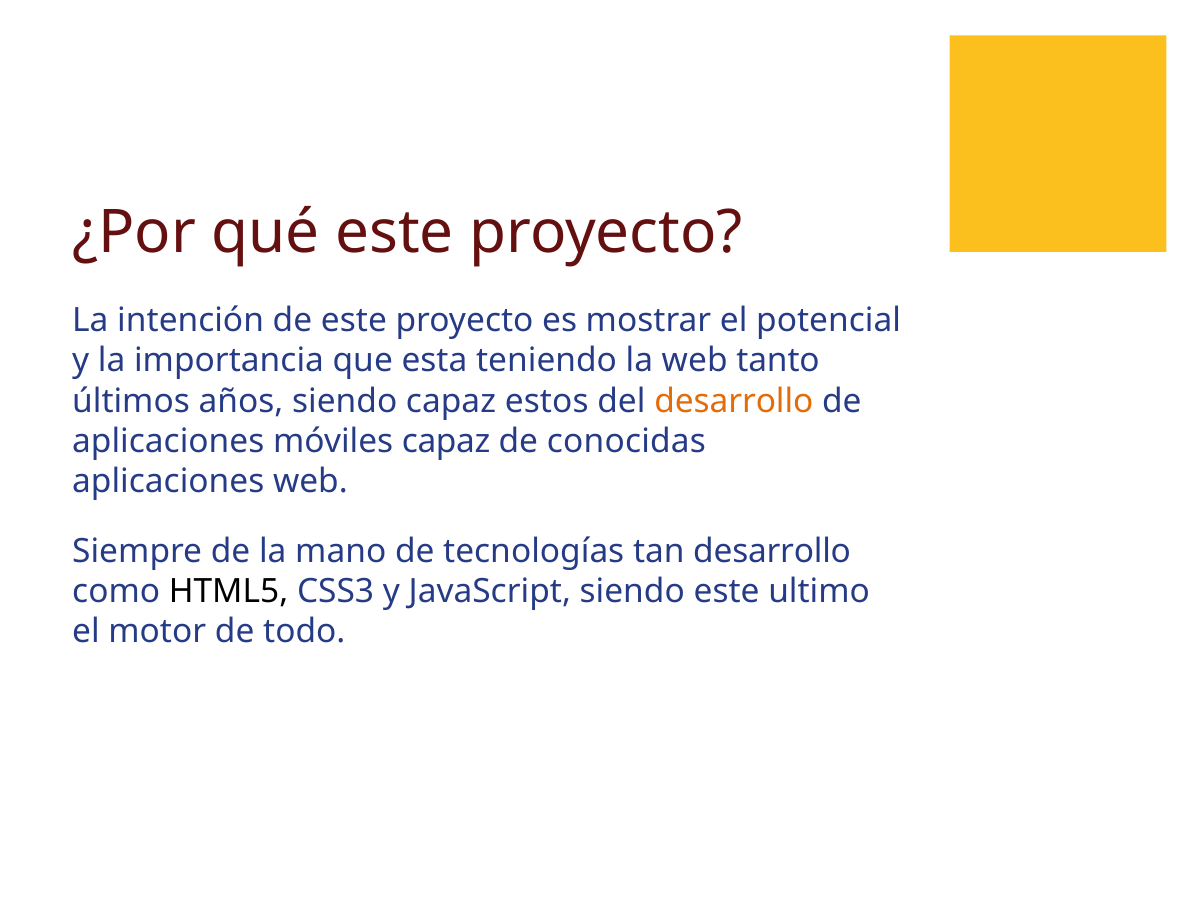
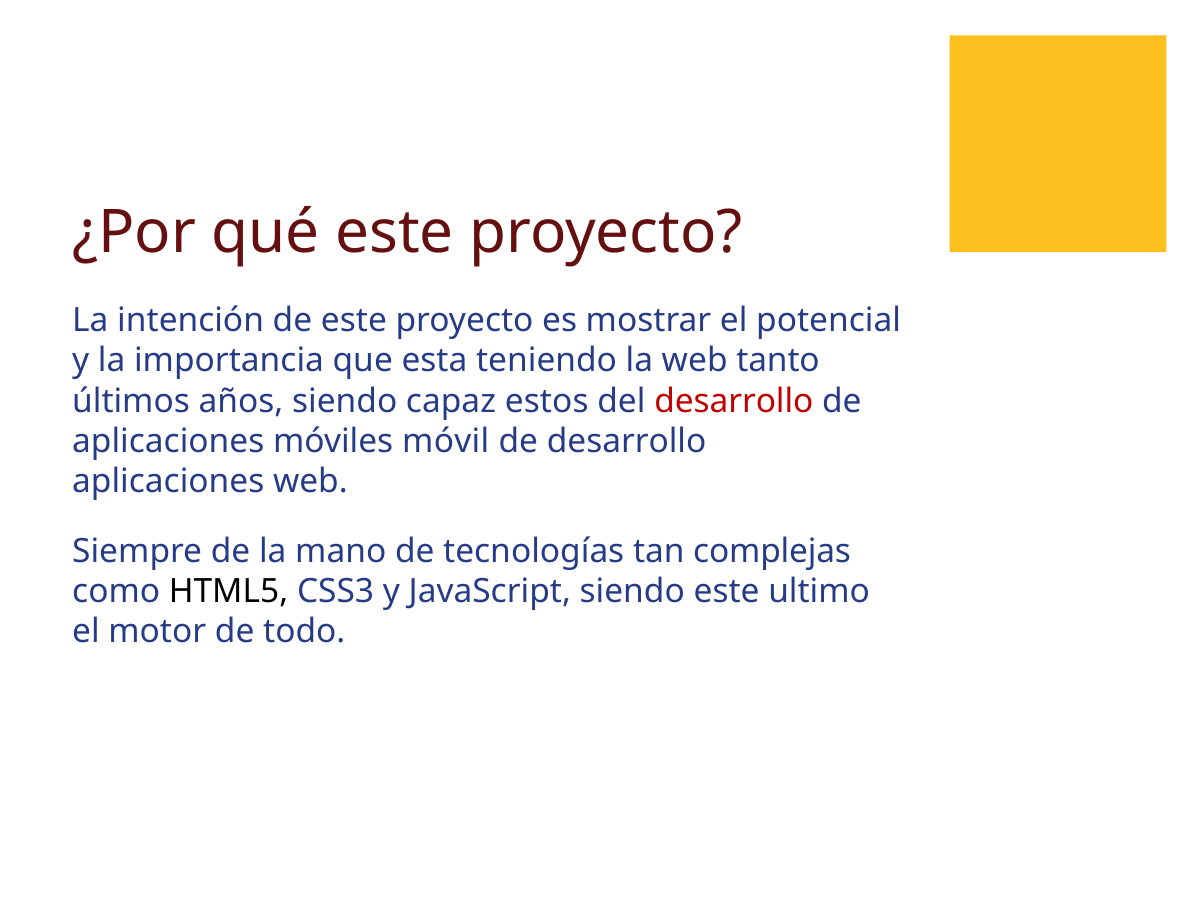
desarrollo colour: orange -> red (734, 401)
móviles capaz: capaz -> móvil (446, 441)
de conocidas: conocidas -> desarrollo (627, 441)
tan desarrollo: desarrollo -> complejas (772, 552)
